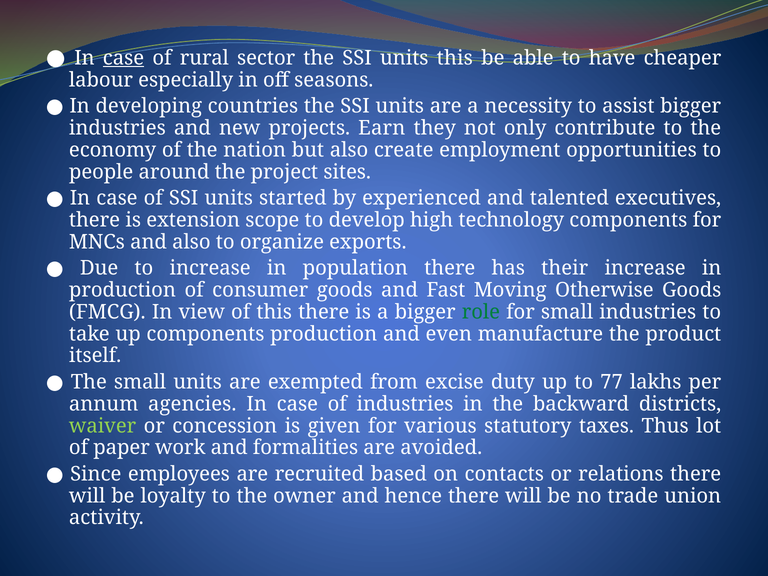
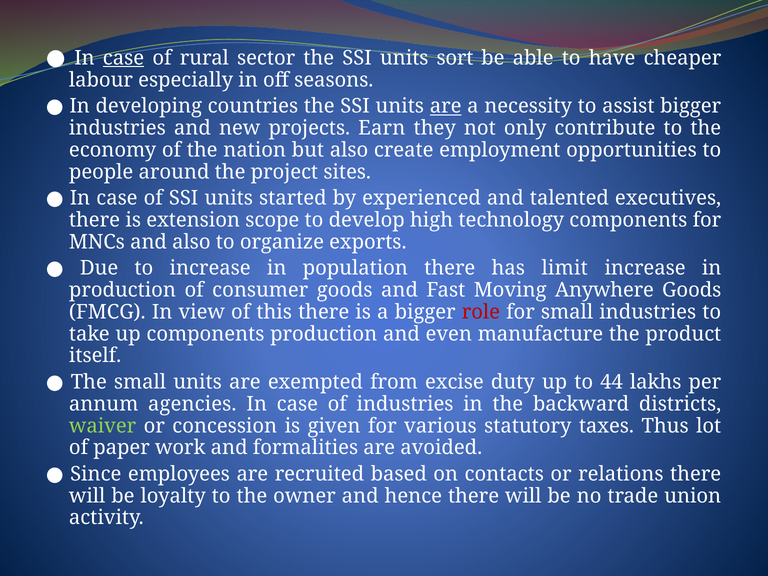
units this: this -> sort (455, 58)
are underline: none -> present (446, 106)
their: their -> limit (565, 268)
Otherwise: Otherwise -> Anywhere (604, 290)
role colour: green -> red (481, 312)
77: 77 -> 44 (612, 382)
